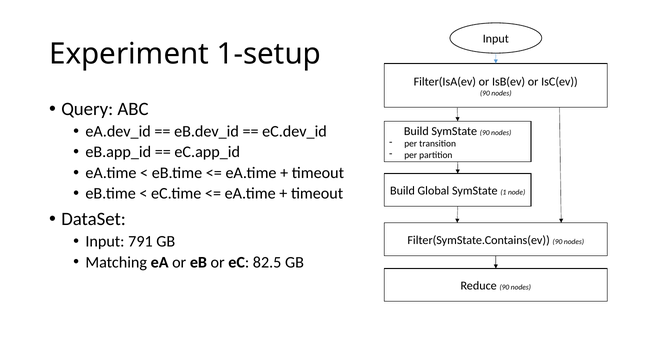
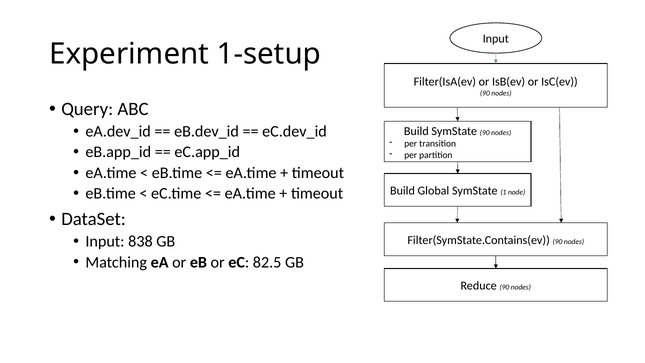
791: 791 -> 838 (140, 241)
